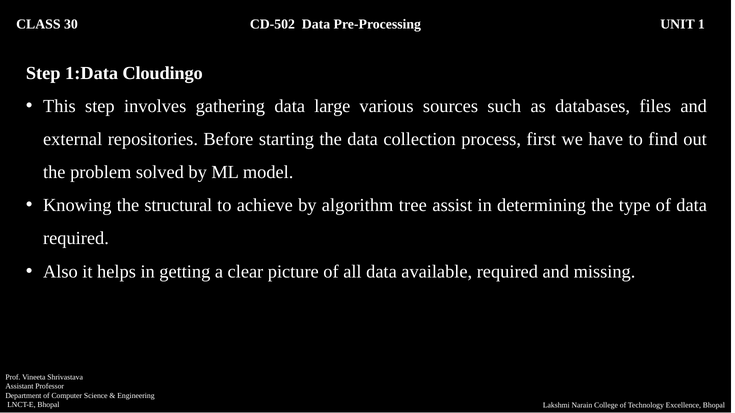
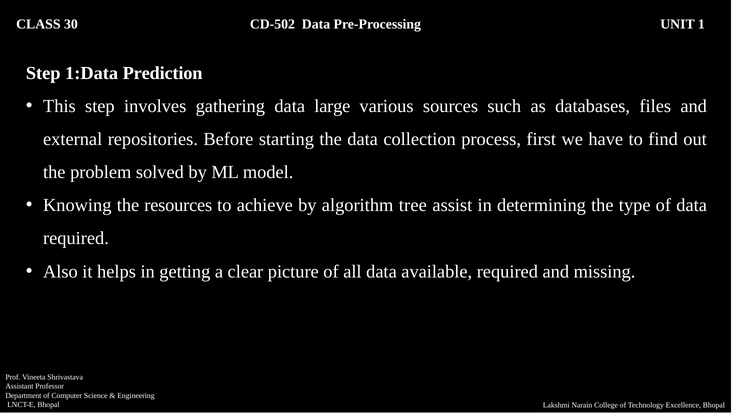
Cloudingo: Cloudingo -> Prediction (163, 73)
structural: structural -> resources (178, 206)
